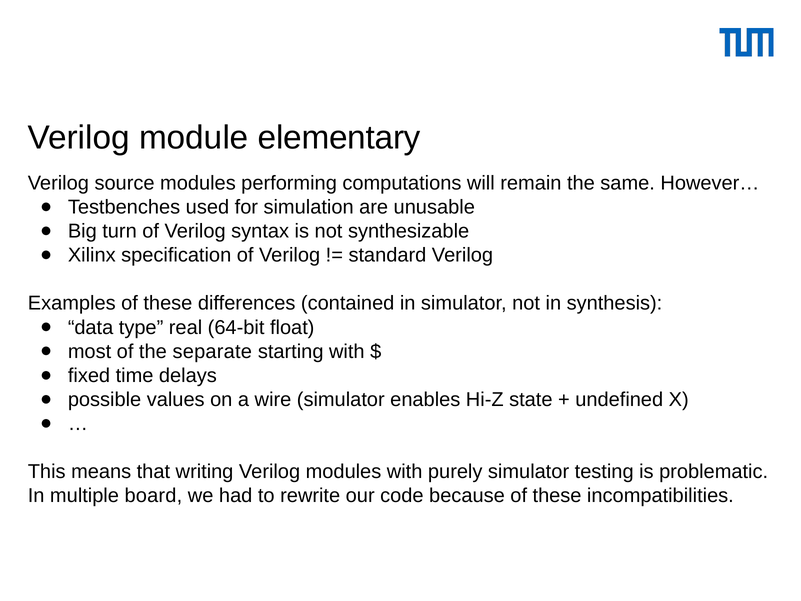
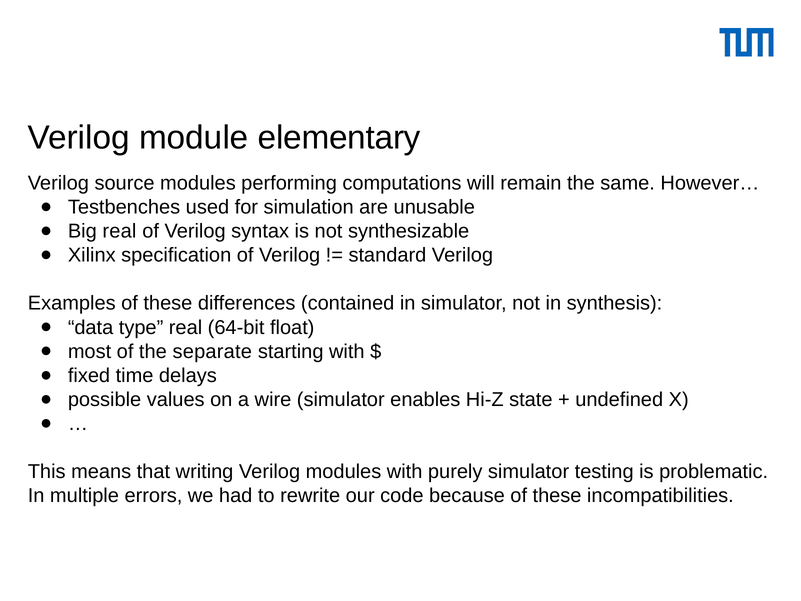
Big turn: turn -> real (119, 231)
board: board -> errors (153, 495)
